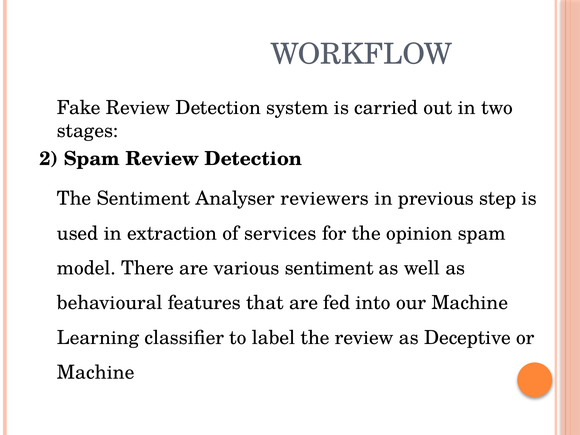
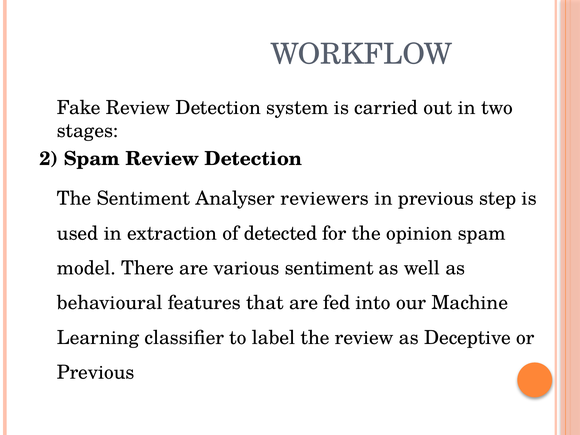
services: services -> detected (280, 233)
Machine: Machine -> Previous (96, 373)
